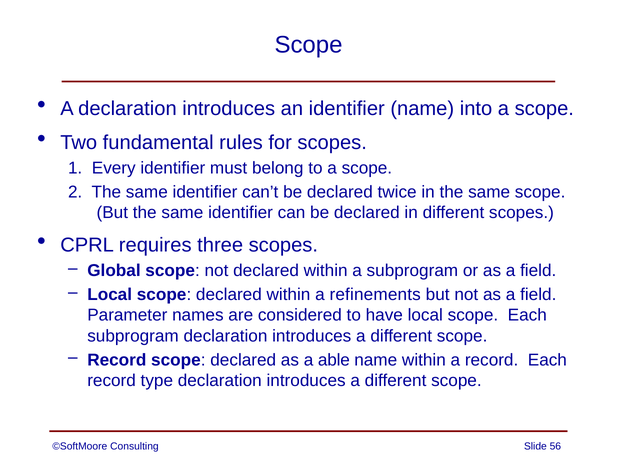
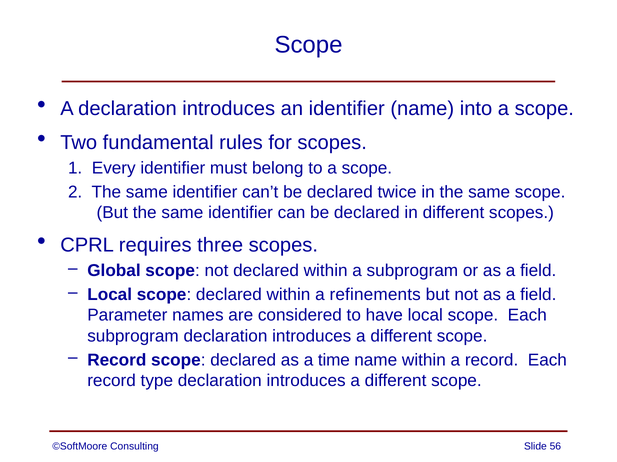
able: able -> time (334, 360)
